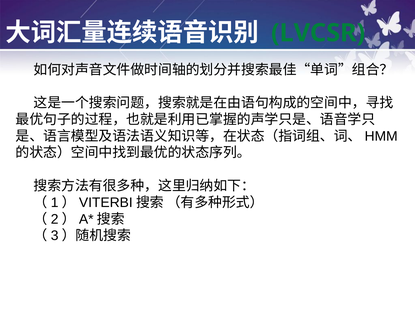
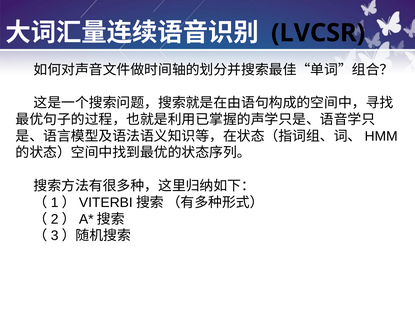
LVCSR colour: green -> black (318, 33)
